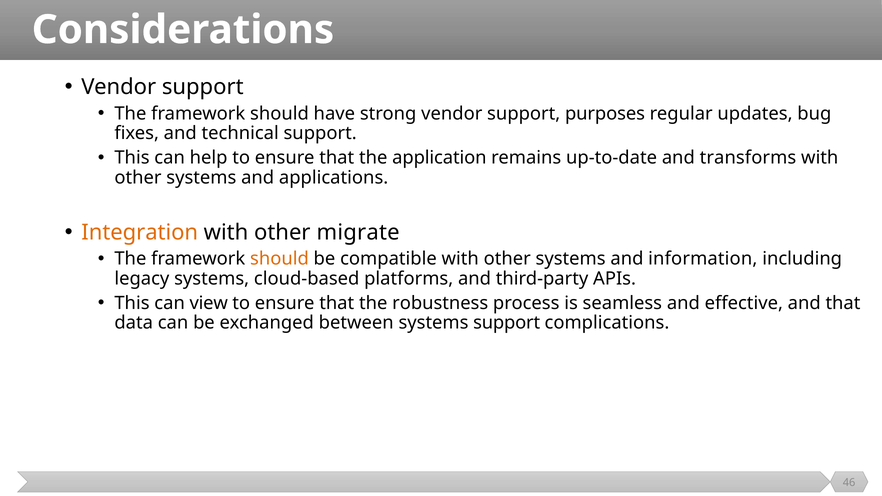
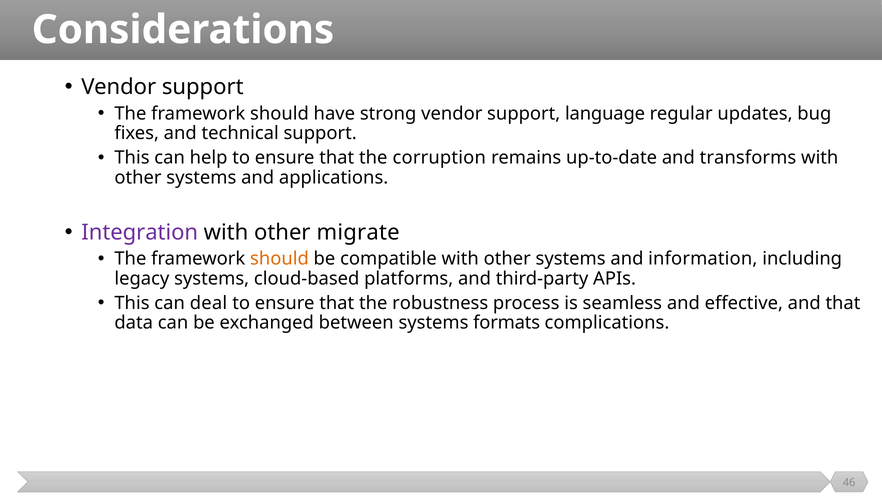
purposes: purposes -> language (605, 114)
application: application -> corruption (439, 158)
Integration colour: orange -> purple (140, 232)
view: view -> deal (209, 303)
systems support: support -> formats (507, 323)
